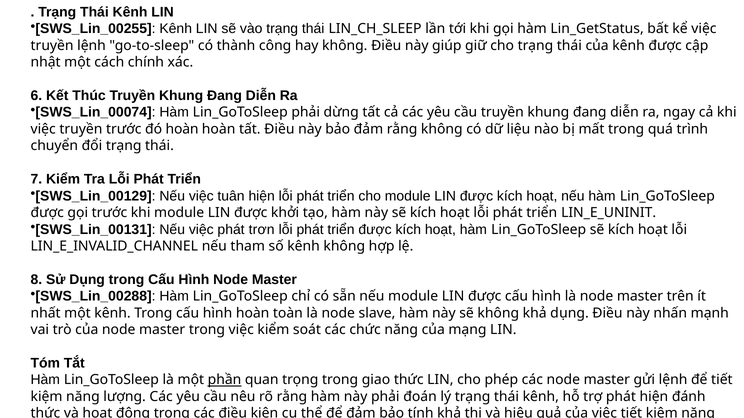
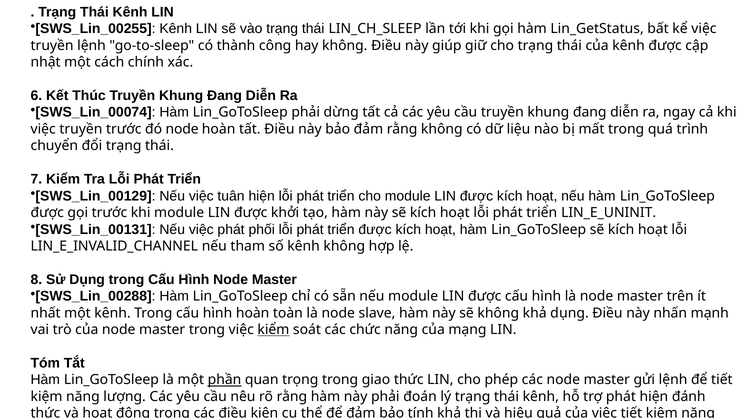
đó hoàn: hoàn -> node (182, 129)
trơn: trơn -> phối (262, 230)
kiểm underline: none -> present (273, 330)
